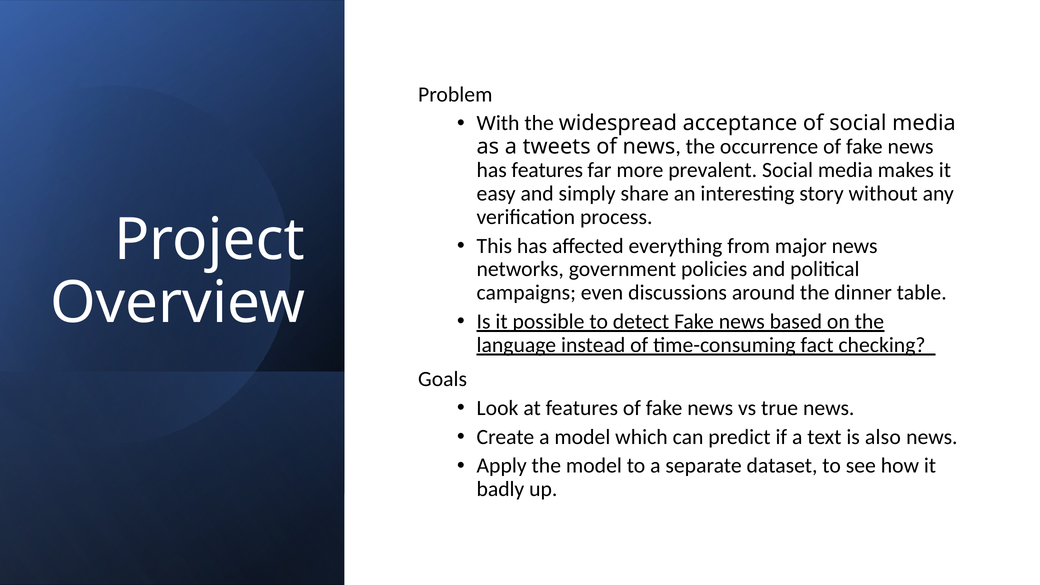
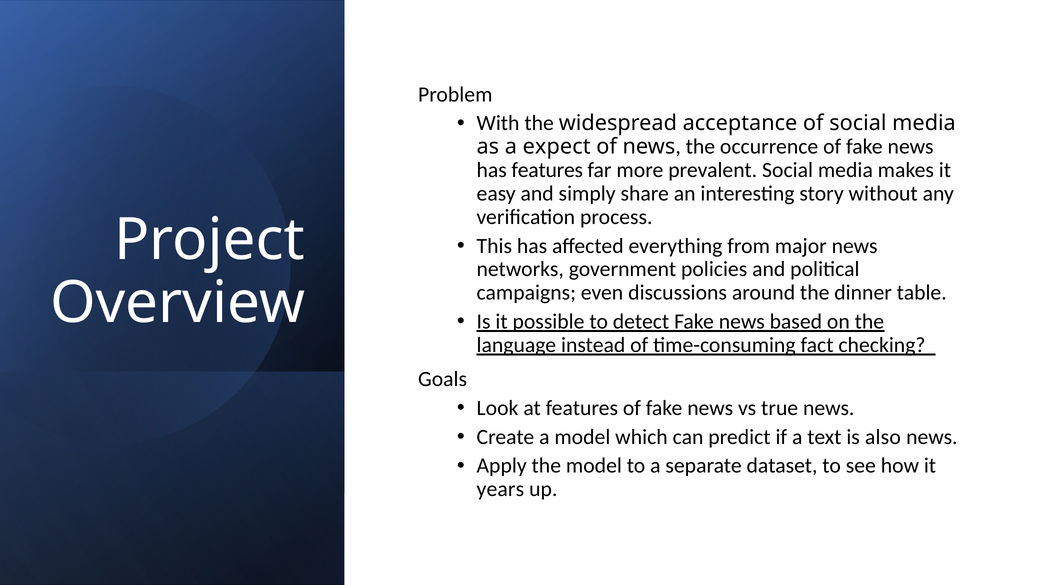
tweets: tweets -> expect (557, 147)
badly: badly -> years (500, 489)
